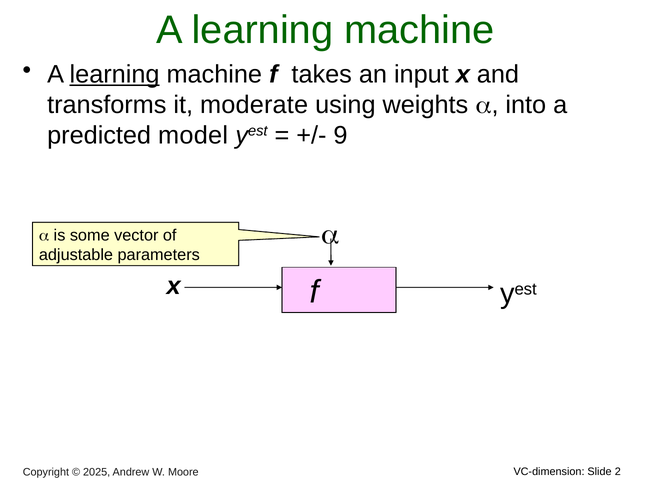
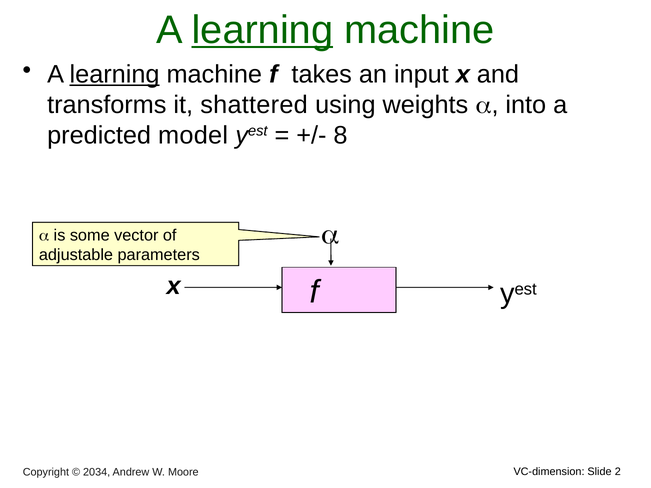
learning underline: none -> present (262, 30)
moderate: moderate -> shattered (254, 105)
9: 9 -> 8 (340, 135)
2025: 2025 -> 2034 (97, 472)
